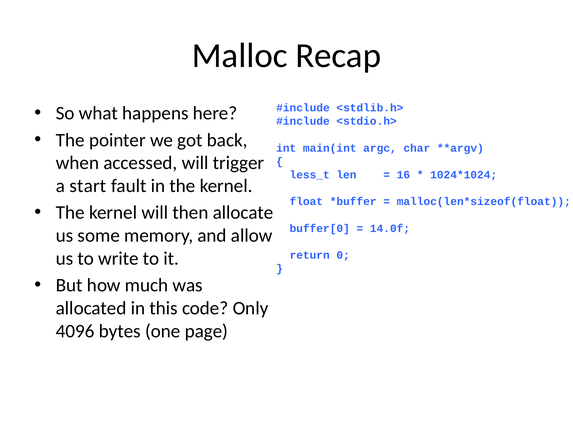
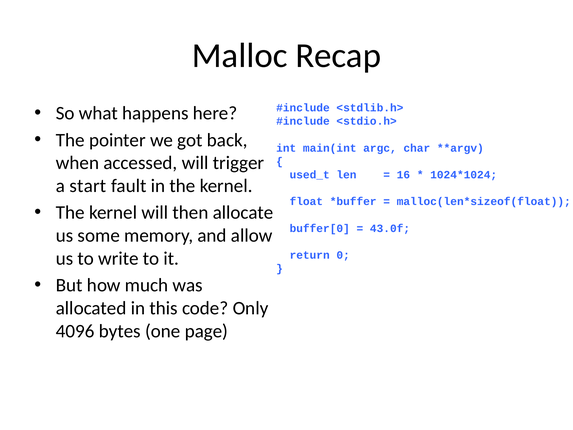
less_t: less_t -> used_t (310, 175)
14.0f: 14.0f -> 43.0f (390, 228)
